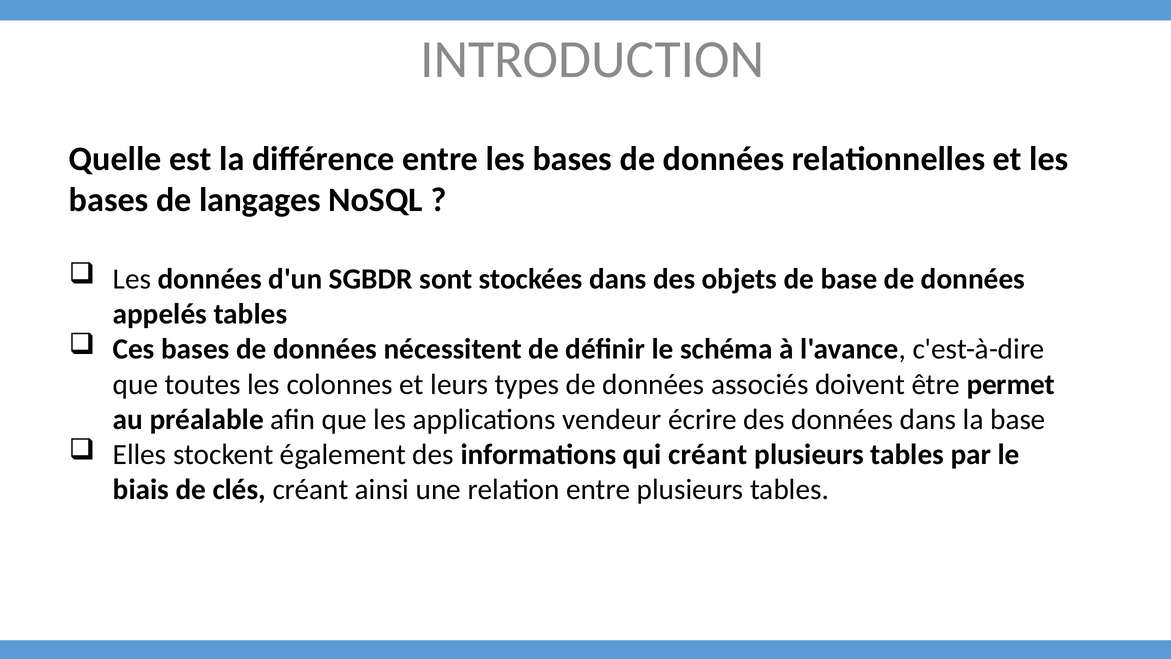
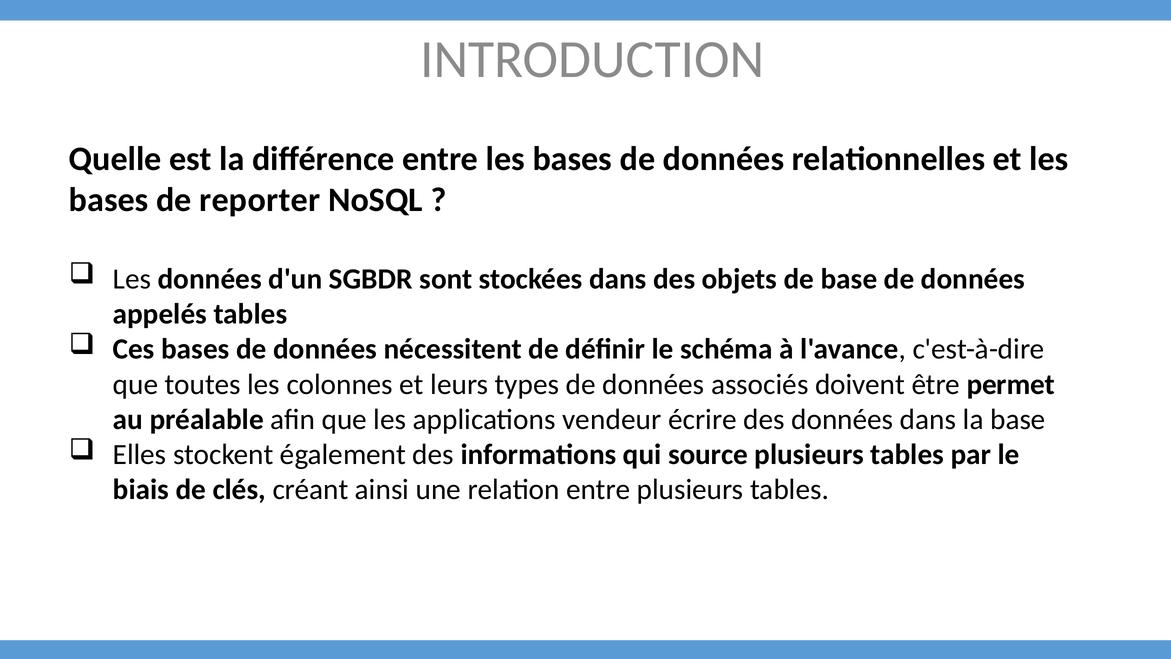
langages: langages -> reporter (260, 200)
qui créant: créant -> source (708, 454)
